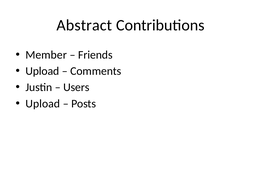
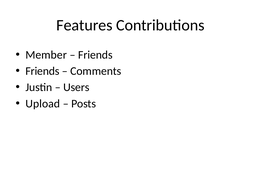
Abstract: Abstract -> Features (84, 25)
Upload: Upload -> Friends (42, 71)
